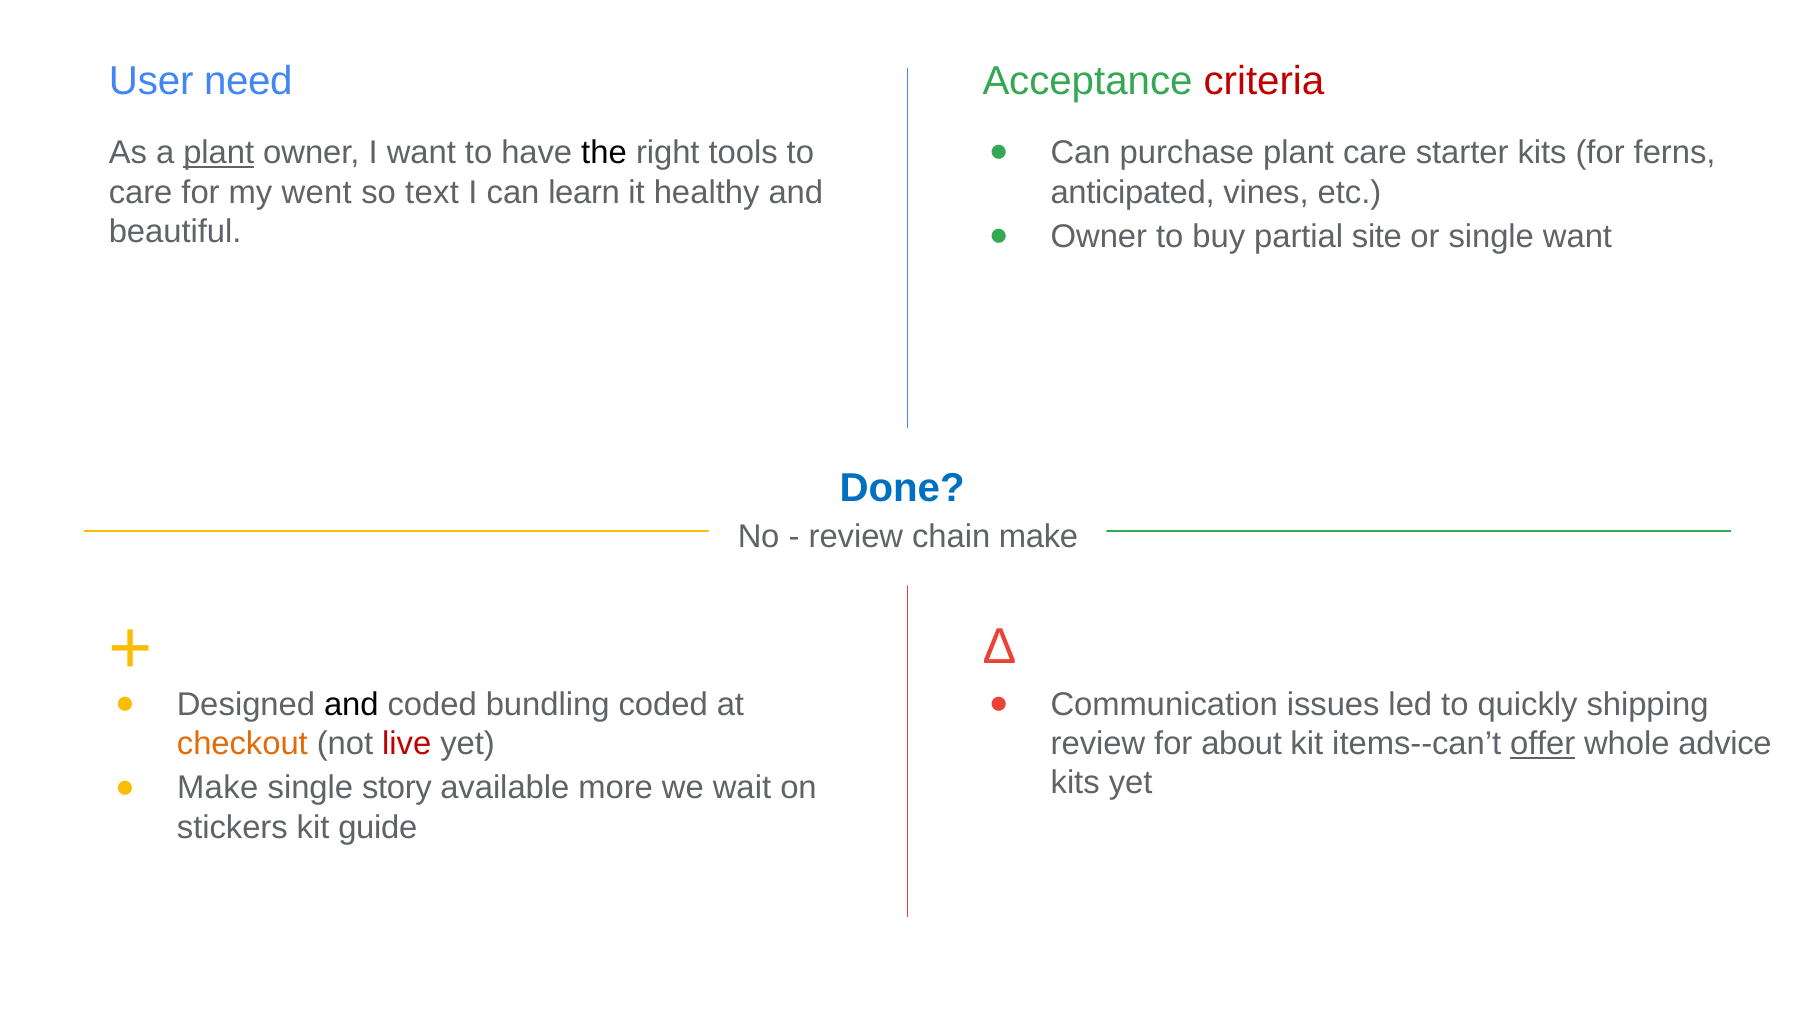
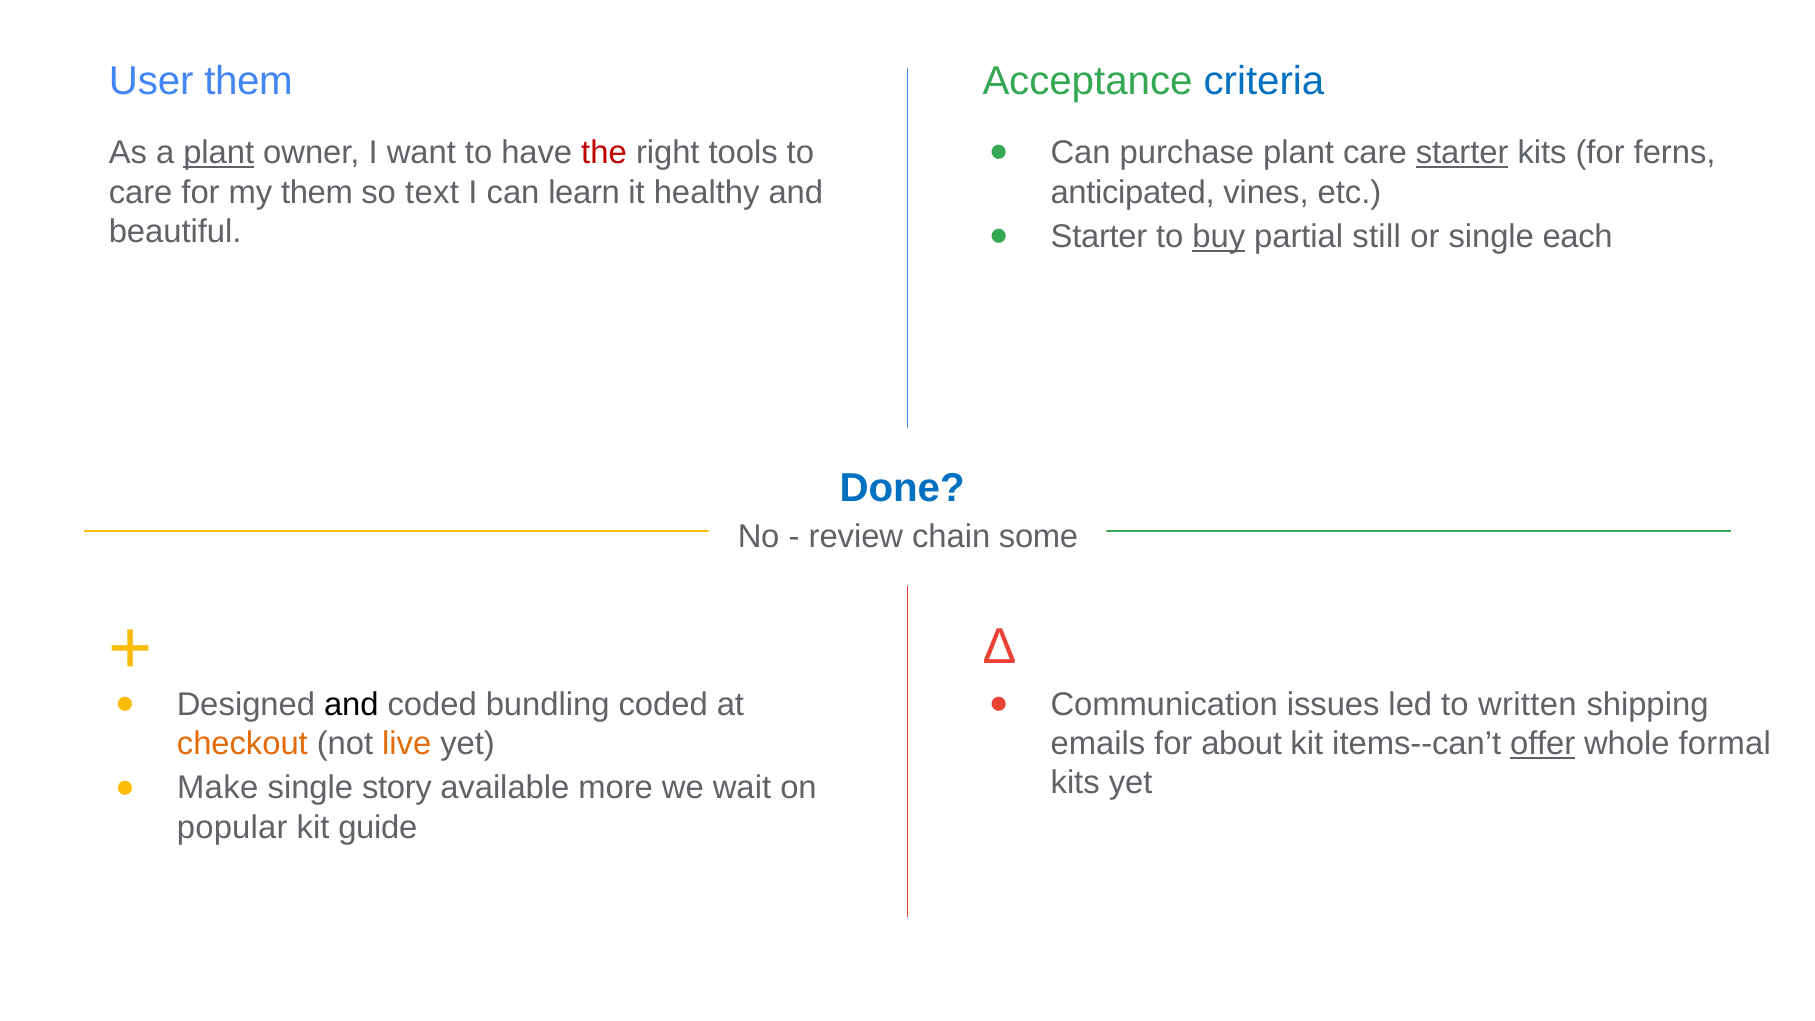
User need: need -> them (248, 81)
criteria colour: red -> blue (1264, 81)
starter underline: none -> present (1462, 153)
the colour: black -> red (604, 153)
my went: went -> them (317, 192)
Owner: Owner -> Starter (1099, 237)
buy underline: none -> present (1219, 237)
site: site -> still (1377, 237)
single want: want -> each (1578, 237)
chain make: make -> some (1039, 537)
quickly: quickly -> written (1527, 704)
live colour: red -> orange (407, 744)
review: review -> emails (1098, 744)
advice: advice -> formal (1725, 744)
stickers: stickers -> popular (232, 827)
